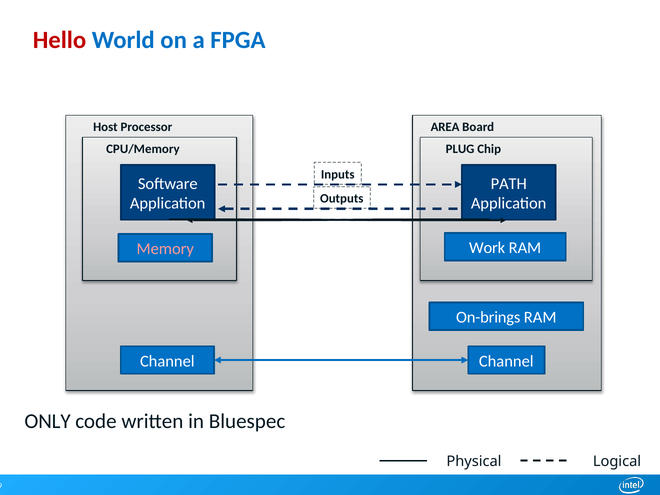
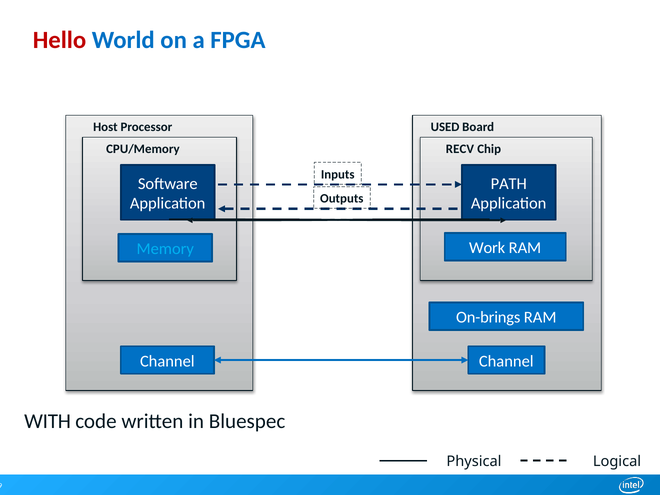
AREA: AREA -> USED (445, 127)
PLUG: PLUG -> RECV (460, 149)
Memory colour: pink -> light blue (165, 249)
ONLY: ONLY -> WITH (48, 421)
